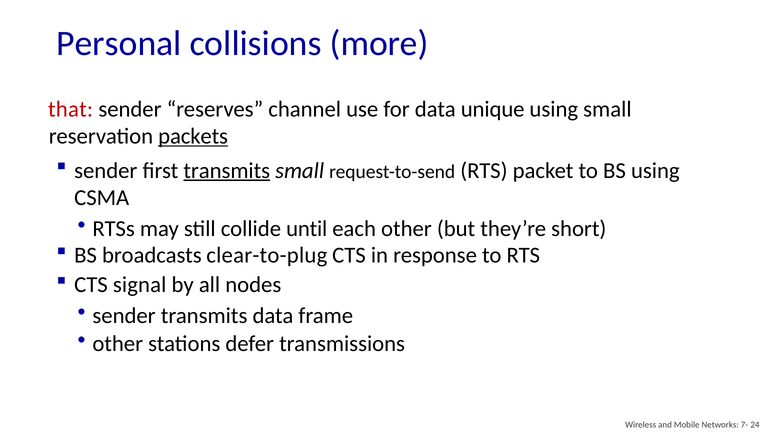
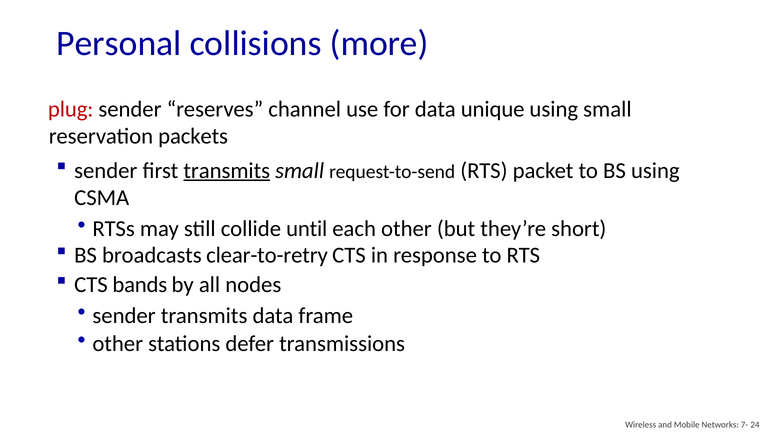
that: that -> plug (71, 109)
packets underline: present -> none (193, 136)
clear-to-plug: clear-to-plug -> clear-to-retry (267, 255)
signal: signal -> bands (140, 285)
